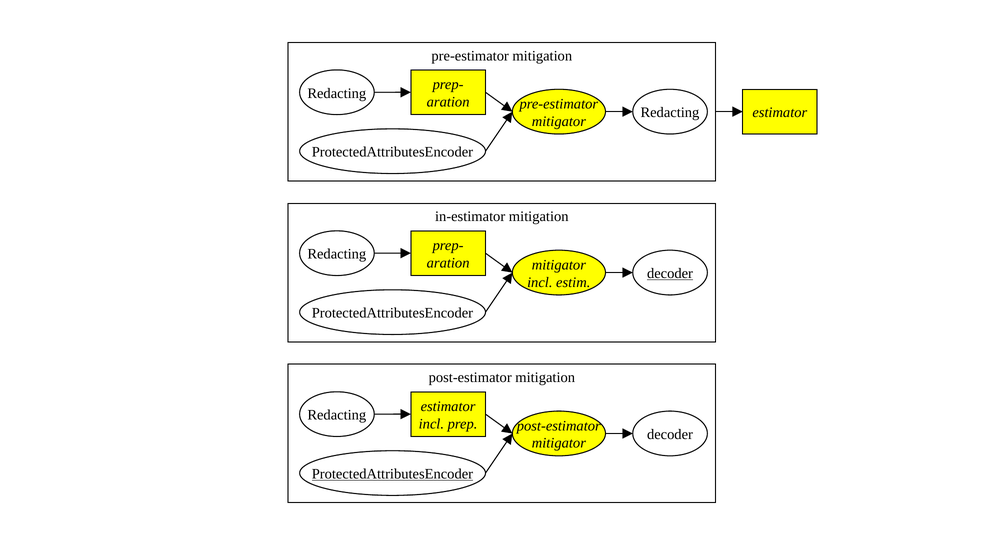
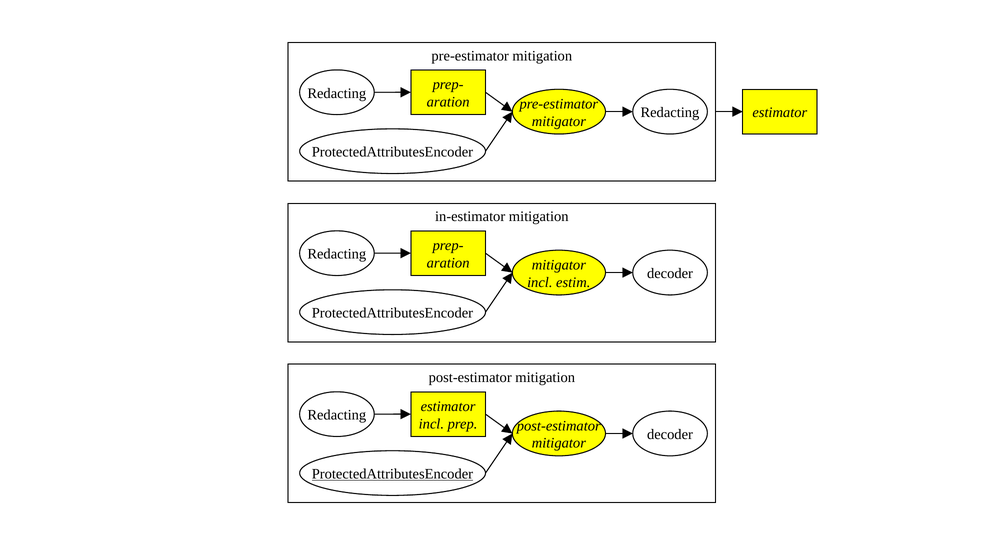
decoder underline: present -> none (670, 274)
